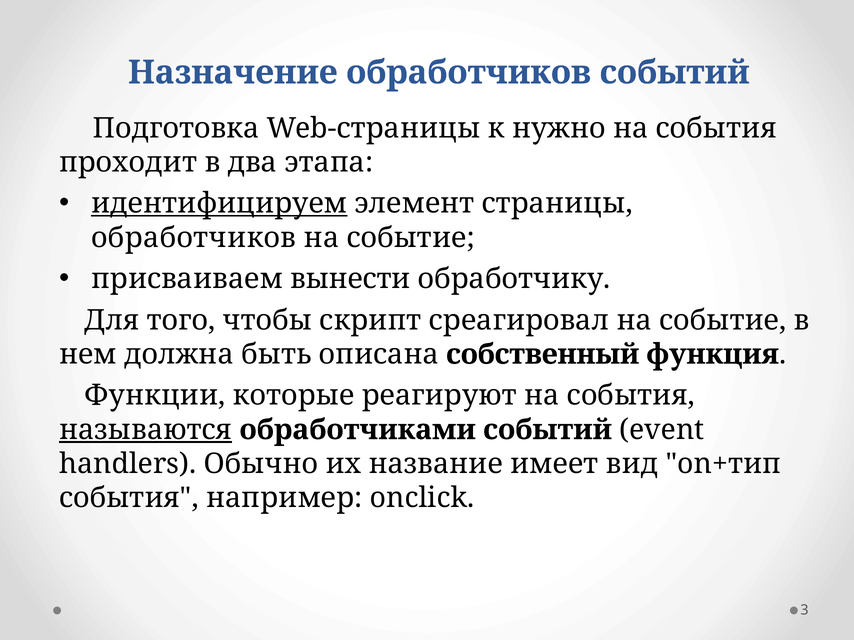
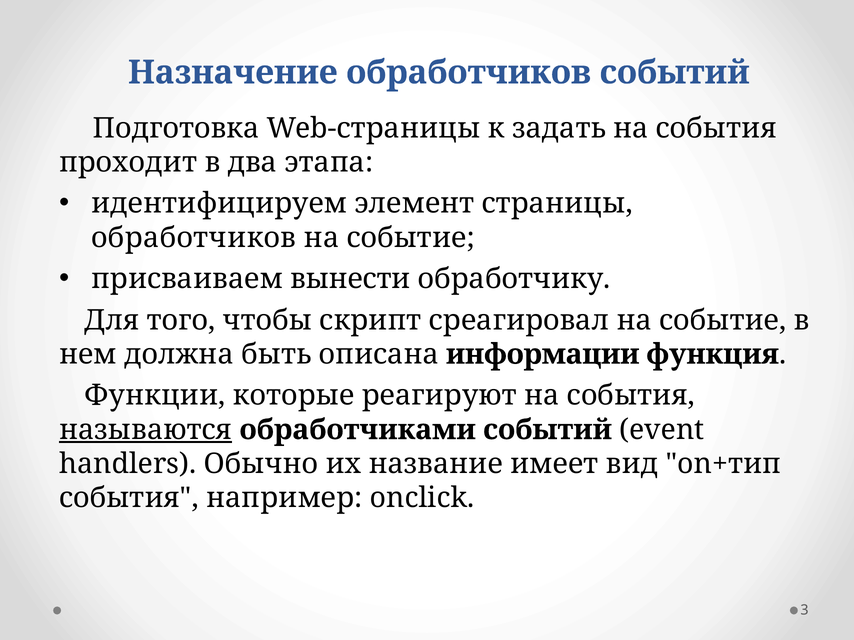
нужно: нужно -> задать (559, 128)
идентифицируем underline: present -> none (219, 204)
собственный: собственный -> информации (543, 355)
